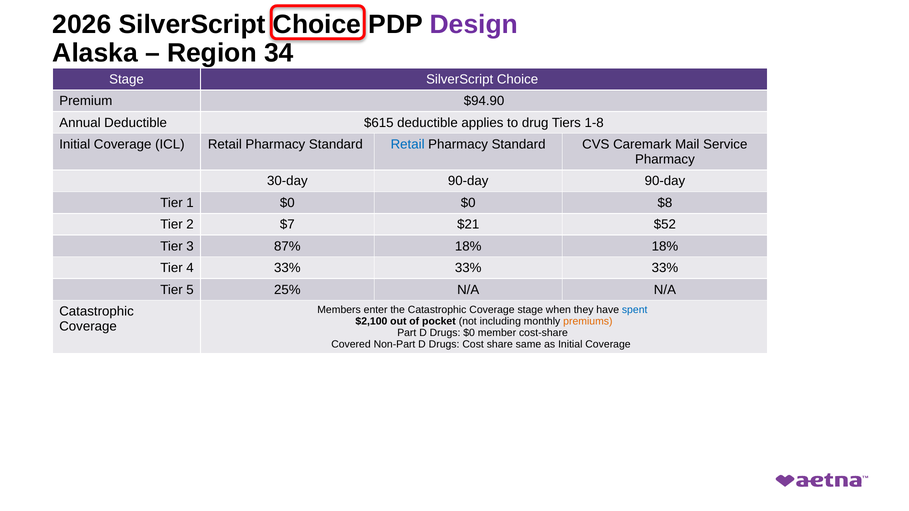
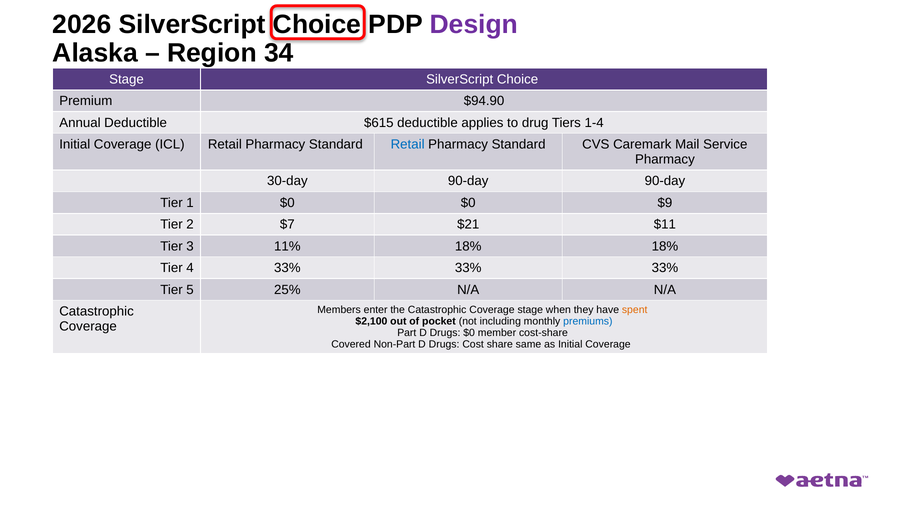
1-8: 1-8 -> 1-4 (594, 123)
$8: $8 -> $9 (665, 203)
$52: $52 -> $11 (665, 225)
87%: 87% -> 11% (287, 246)
spent colour: blue -> orange (635, 310)
premiums colour: orange -> blue (588, 321)
